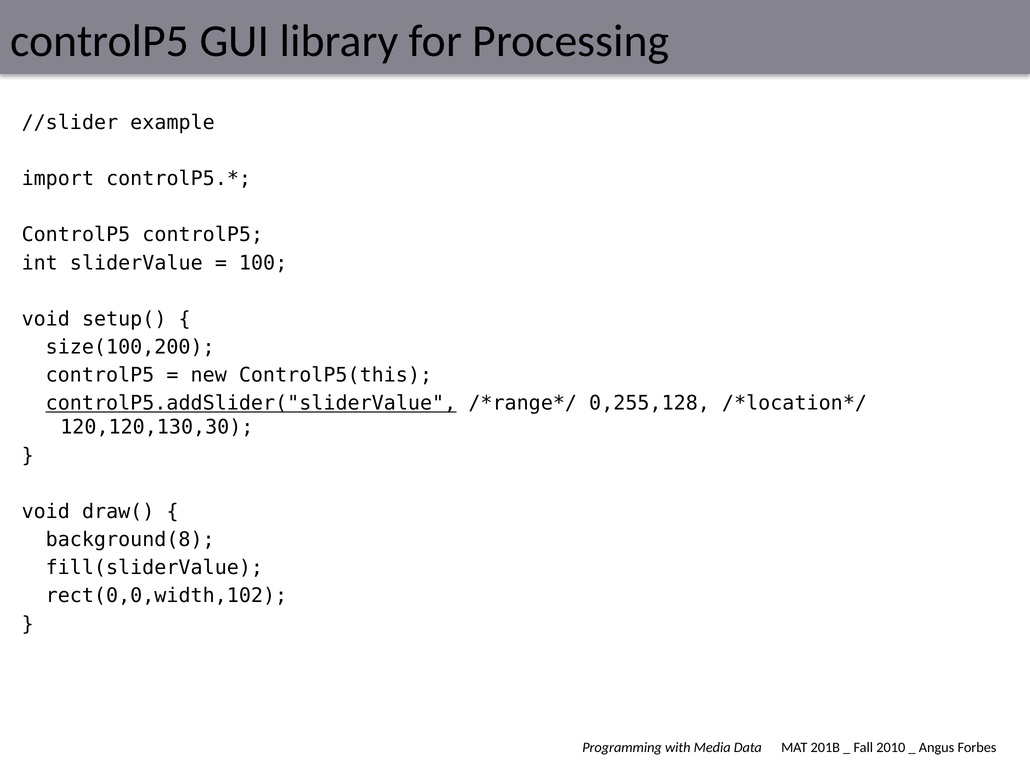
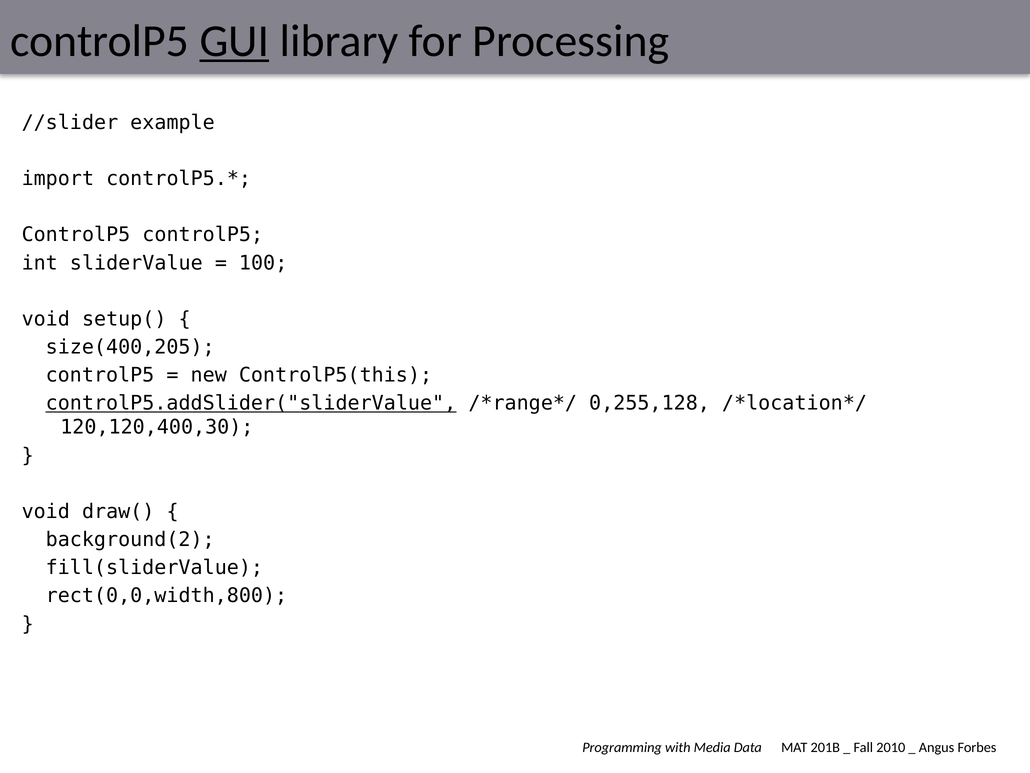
GUI underline: none -> present (234, 41)
size(100,200: size(100,200 -> size(400,205 (130, 347)
120,120,130,30: 120,120,130,30 -> 120,120,400,30 (157, 427)
background(8: background(8 -> background(2 (130, 539)
rect(0,0,width,102: rect(0,0,width,102 -> rect(0,0,width,800 (166, 595)
